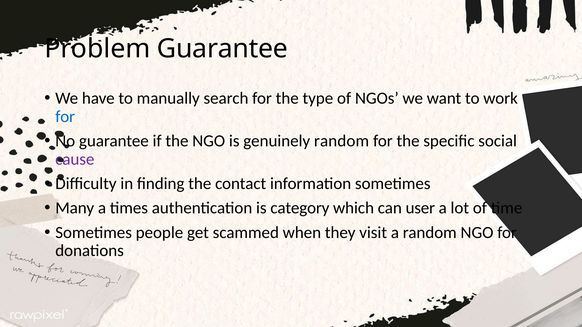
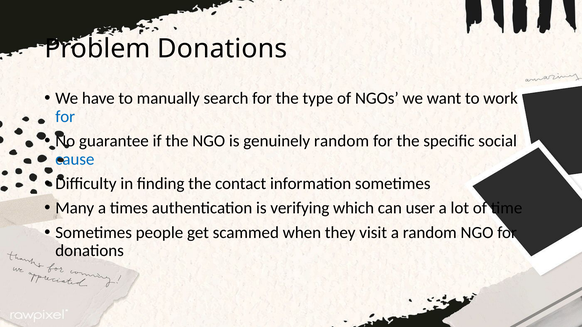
Problem Guarantee: Guarantee -> Donations (222, 49)
cause colour: purple -> blue (75, 159)
category: category -> verifying (300, 208)
